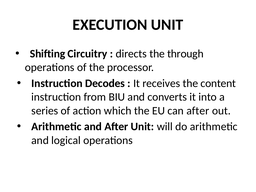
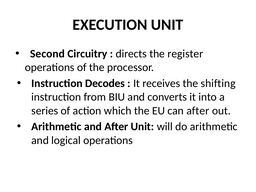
Shifting: Shifting -> Second (47, 54)
through: through -> register (185, 54)
content: content -> shifting (218, 83)
